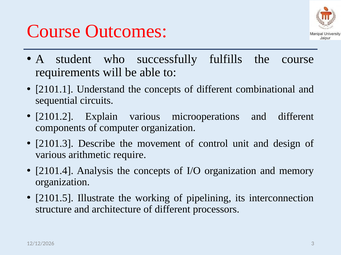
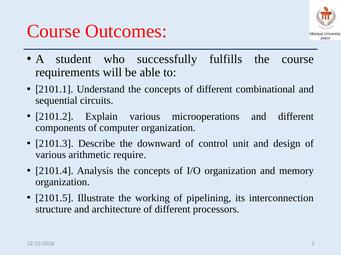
movement: movement -> downward (159, 144)
